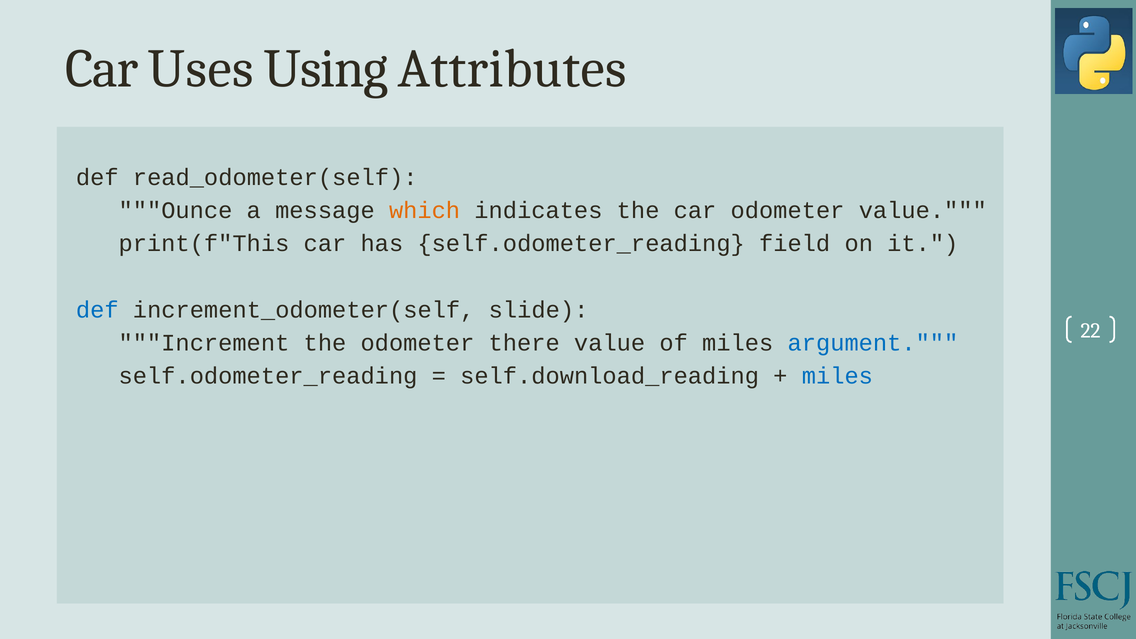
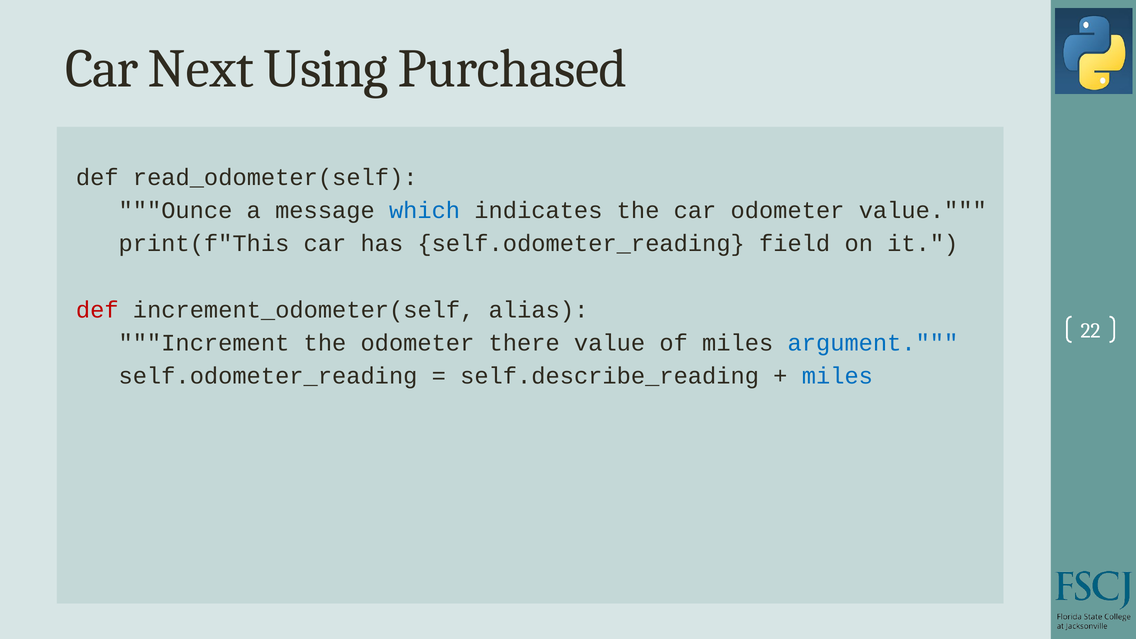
Uses: Uses -> Next (201, 69)
Attributes: Attributes -> Purchased (513, 69)
which colour: orange -> blue (425, 210)
def colour: blue -> red (97, 310)
slide: slide -> alias (539, 310)
self.download_reading: self.download_reading -> self.describe_reading (610, 376)
